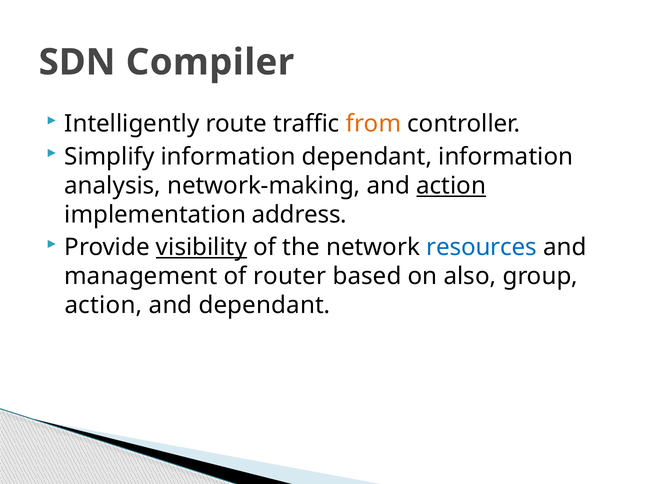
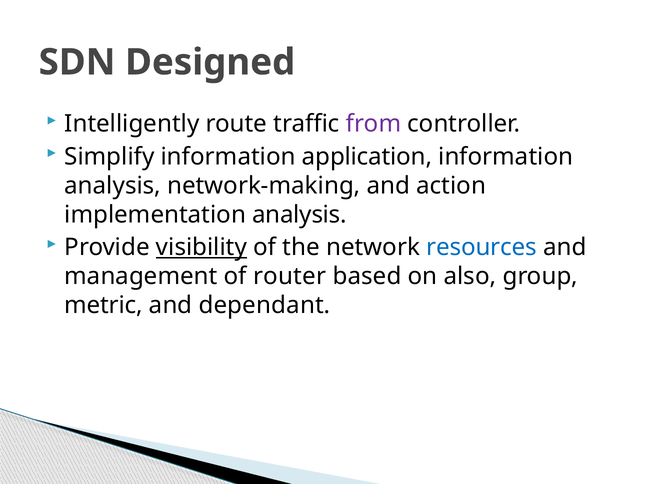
Compiler: Compiler -> Designed (210, 62)
from colour: orange -> purple (374, 124)
information dependant: dependant -> application (367, 157)
action underline: present -> none (451, 186)
implementation address: address -> analysis (299, 215)
action: action -> metric (104, 305)
